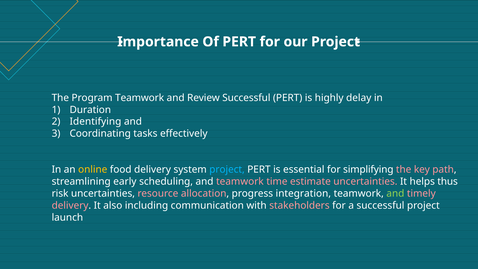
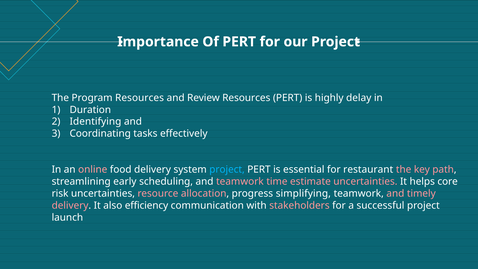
Program Teamwork: Teamwork -> Resources (140, 98)
Review Successful: Successful -> Resources (246, 98)
online colour: yellow -> pink (93, 169)
simplifying: simplifying -> restaurant (368, 169)
thus: thus -> core (448, 181)
integration: integration -> simplifying (303, 193)
and colour: light green -> pink (395, 193)
including: including -> efficiency (147, 205)
